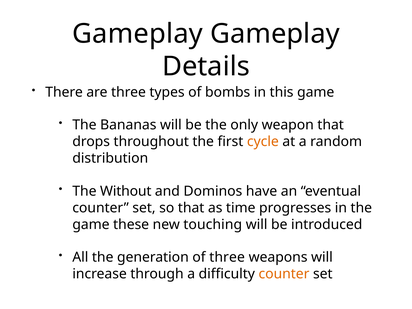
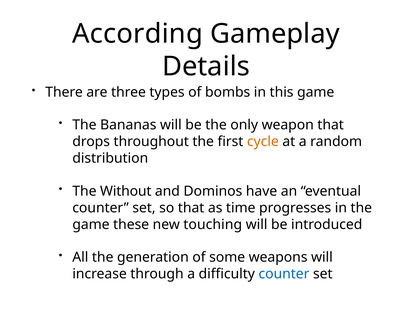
Gameplay: Gameplay -> According (138, 34)
of three: three -> some (227, 257)
counter colour: orange -> blue (284, 274)
